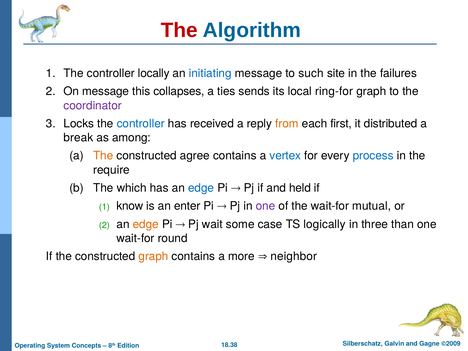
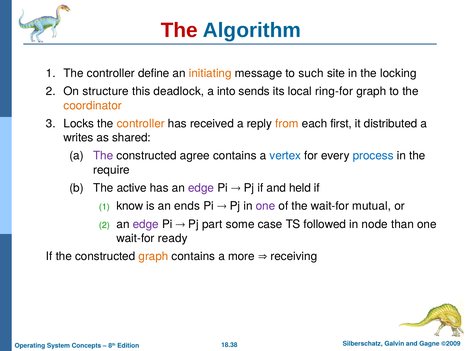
locally: locally -> define (154, 73)
initiating colour: blue -> orange (210, 73)
failures: failures -> locking (398, 73)
On message: message -> structure (106, 91)
collapses: collapses -> deadlock (179, 91)
ties: ties -> into (226, 91)
coordinator colour: purple -> orange (93, 105)
controller colour: blue -> orange (141, 124)
break: break -> writes (78, 138)
among: among -> shared (132, 138)
The colour: orange -> purple (103, 156)
which: which -> active (132, 188)
edge colour: blue -> purple (201, 188)
enter: enter -> ends (187, 206)
edge colour: orange -> purple (146, 224)
wait: wait -> part (212, 224)
logically: logically -> followed (325, 224)
three: three -> node (375, 224)
round: round -> ready (173, 238)
neighbor: neighbor -> receiving (294, 256)
